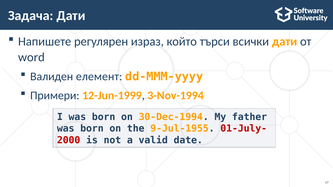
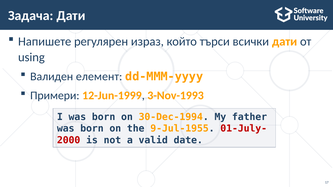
word: word -> using (31, 57)
3-Nov-1994: 3-Nov-1994 -> 3-Nov-1993 (176, 96)
